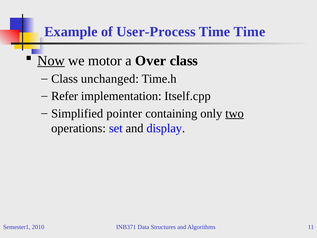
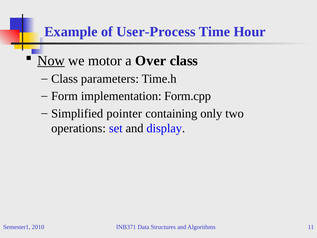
Time Time: Time -> Hour (250, 32)
unchanged: unchanged -> parameters (110, 79)
Refer: Refer -> Form (65, 96)
Itself.cpp: Itself.cpp -> Form.cpp (188, 96)
two underline: present -> none (235, 113)
